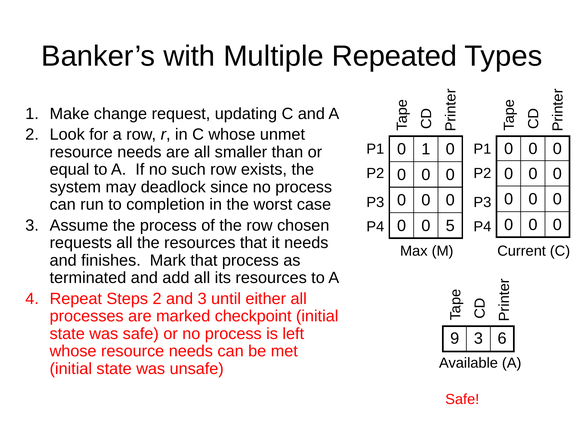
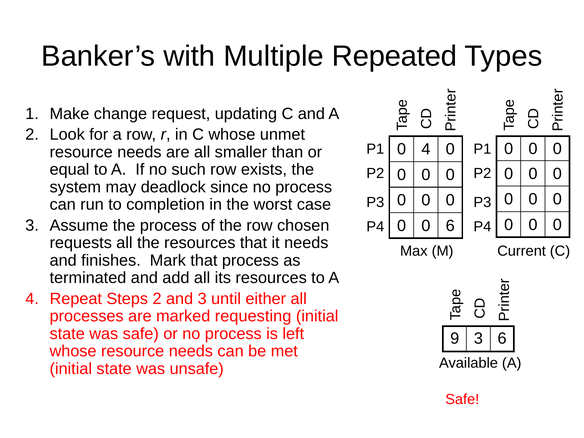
0 1: 1 -> 4 (426, 149)
0 5: 5 -> 6 (450, 226)
checkpoint: checkpoint -> requesting (253, 316)
